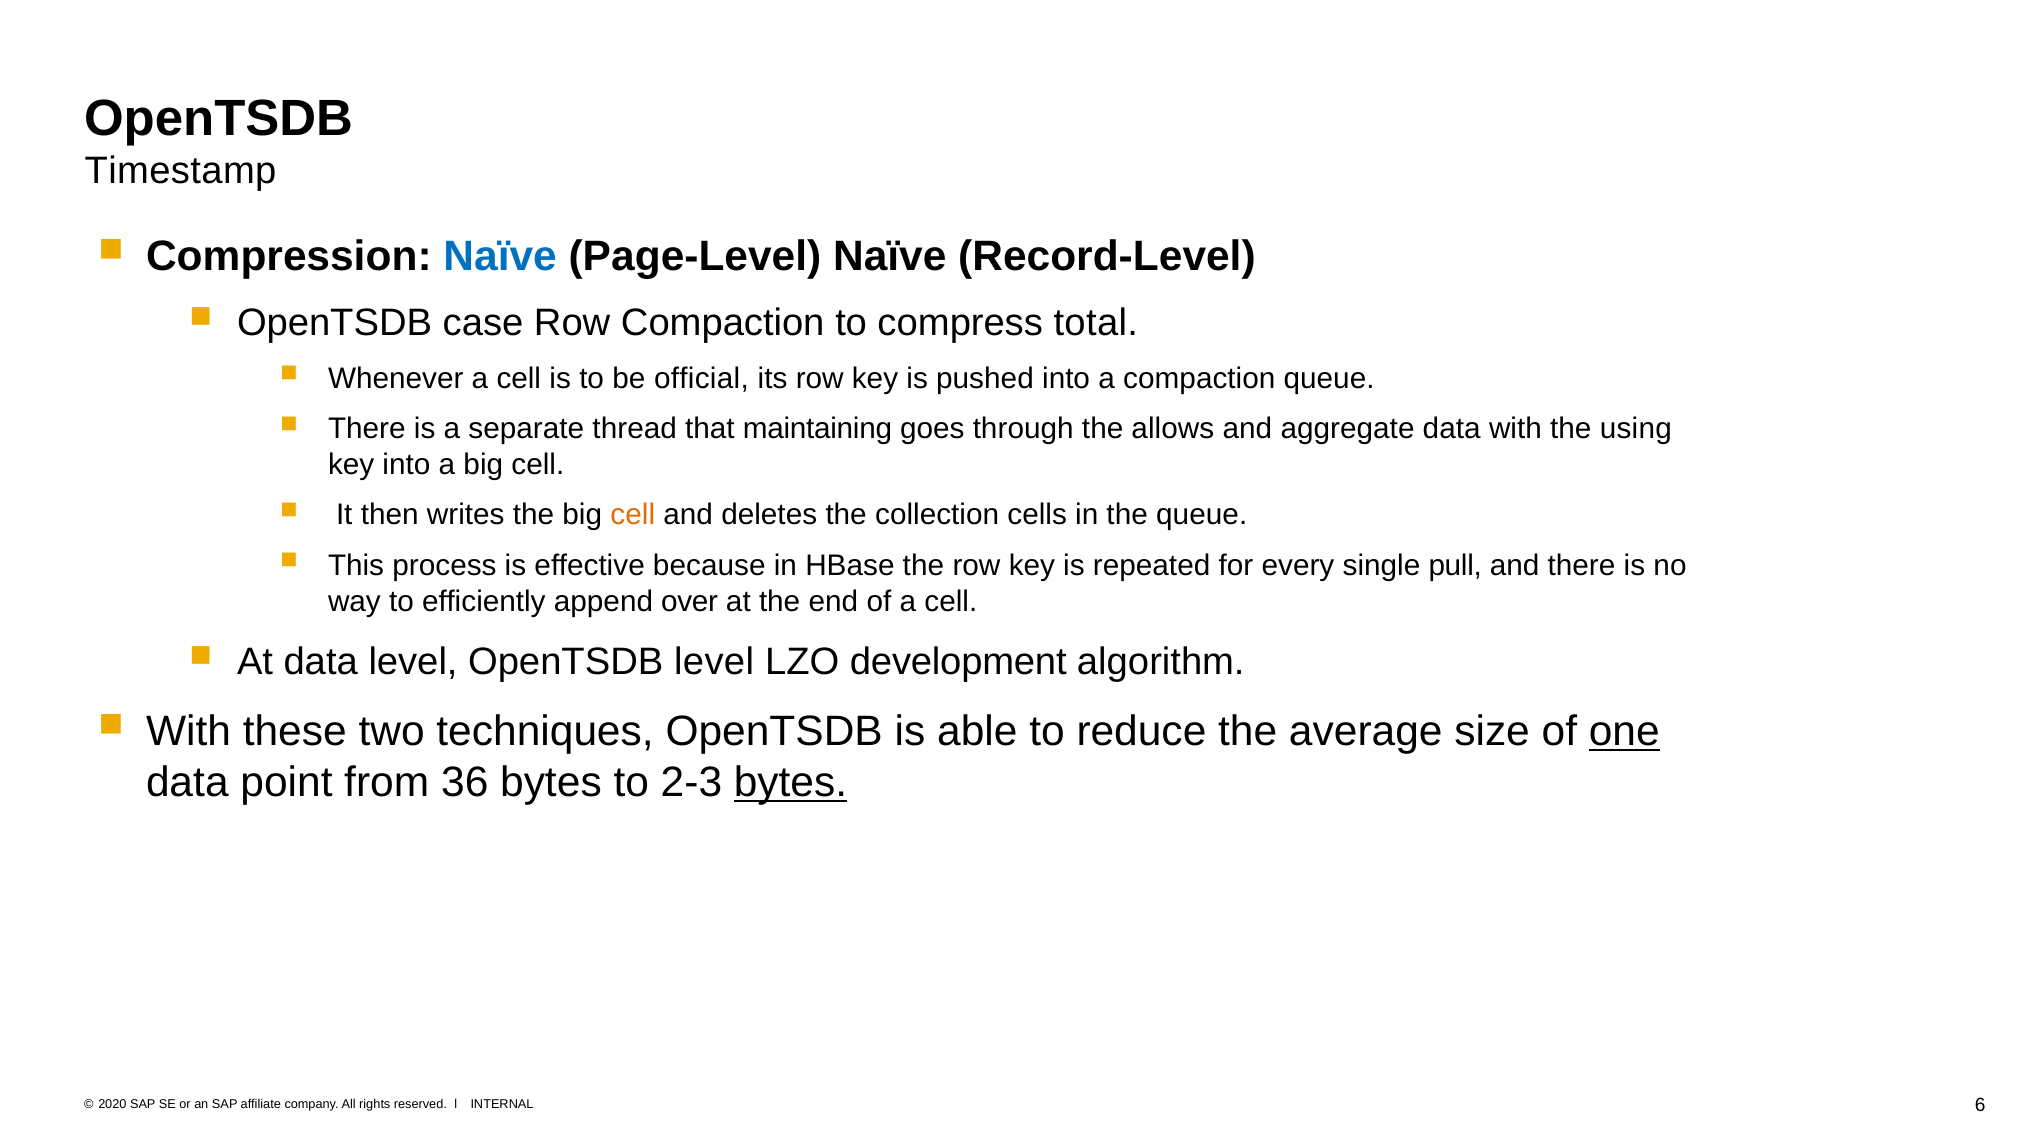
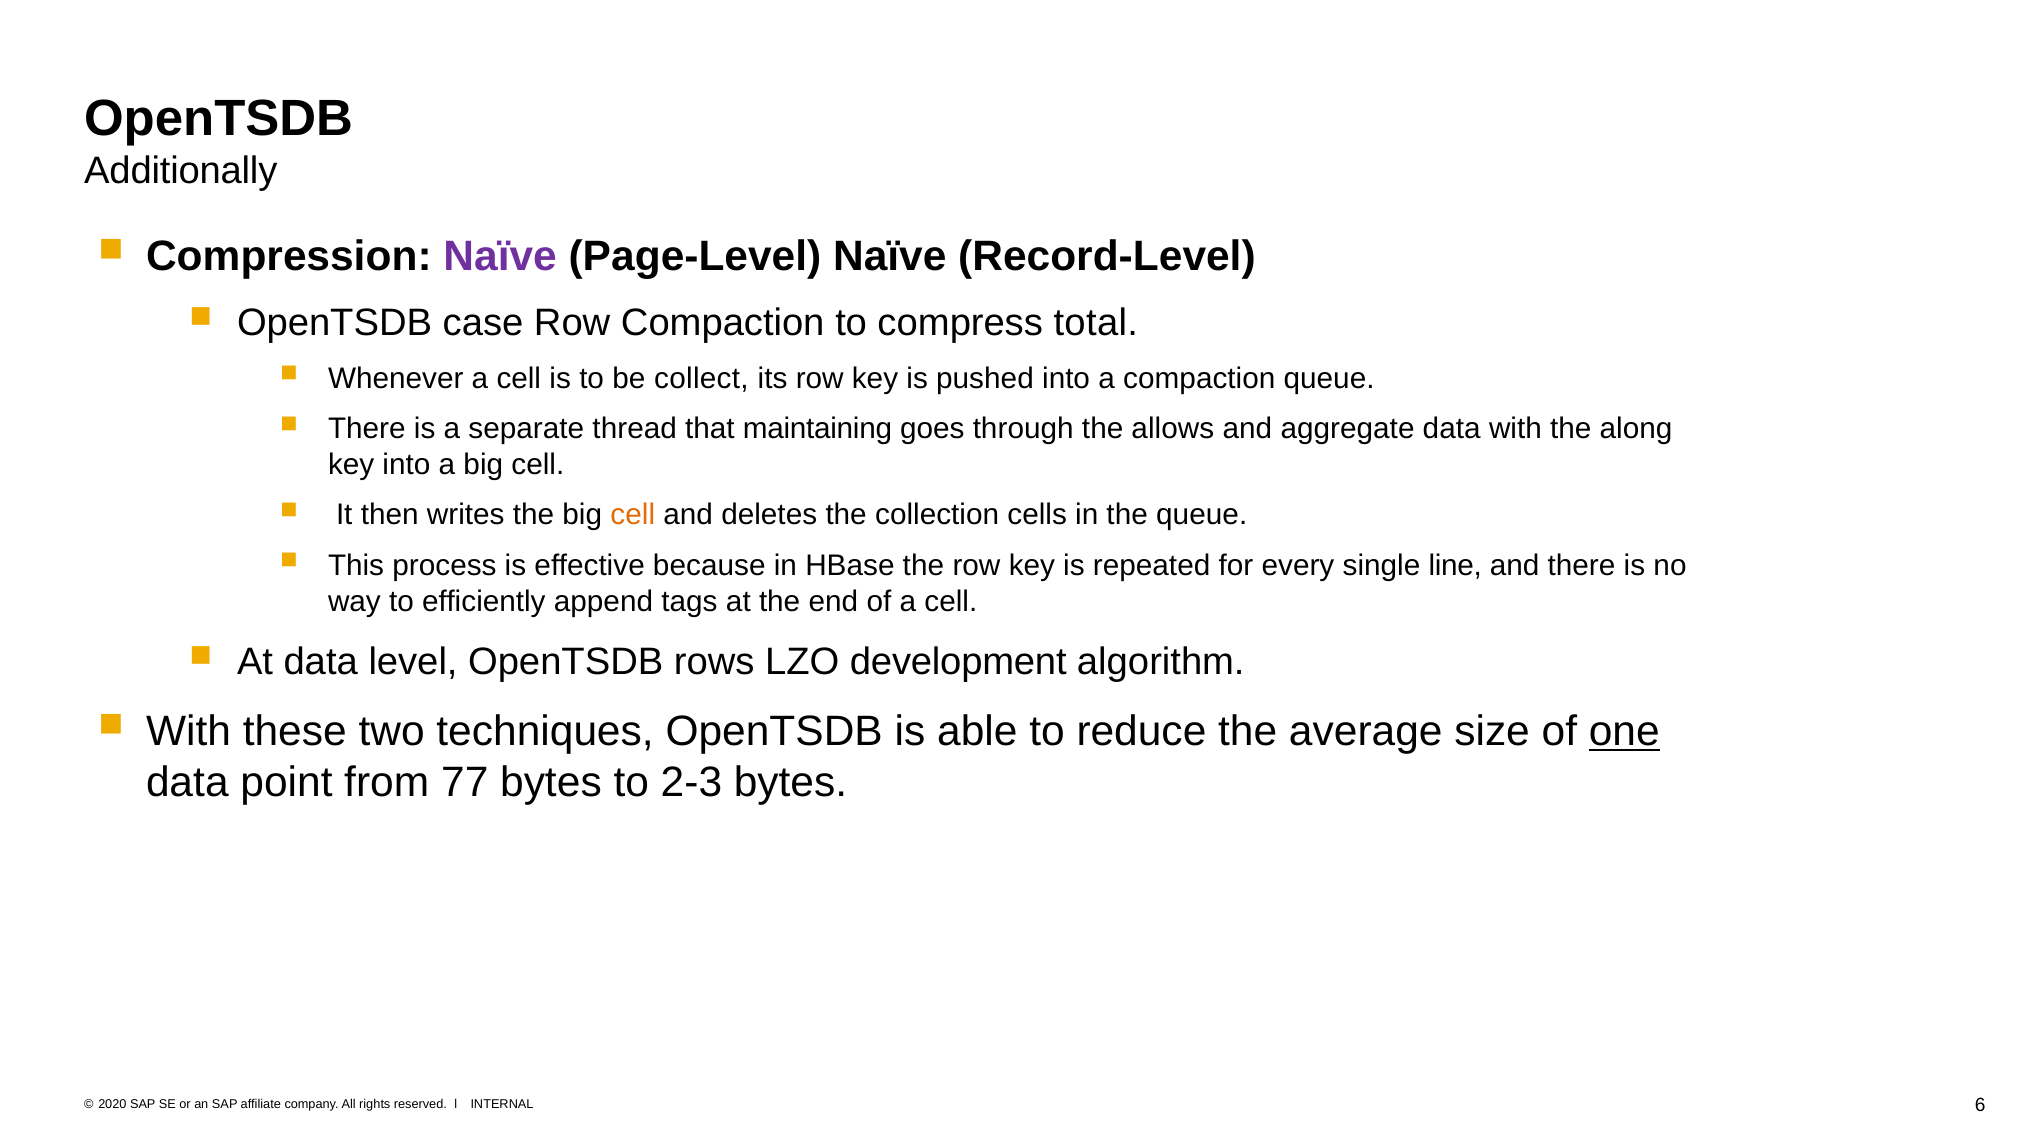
Timestamp: Timestamp -> Additionally (181, 171)
Naïve colour: blue -> purple (500, 256)
official: official -> collect (701, 378)
using: using -> along (1636, 429)
pull: pull -> line (1455, 566)
over: over -> tags (690, 601)
OpenTSDB level: level -> rows (714, 662)
36: 36 -> 77 (465, 783)
bytes underline: present -> none (790, 783)
